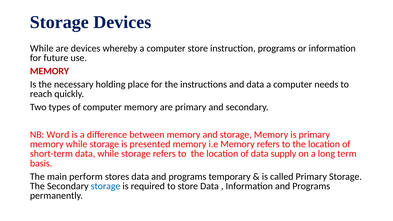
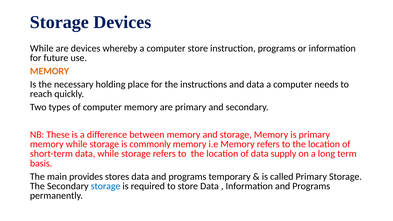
MEMORY colour: red -> orange (49, 71)
Word: Word -> These (58, 135)
presented: presented -> commonly (150, 144)
perform: perform -> provides (86, 177)
